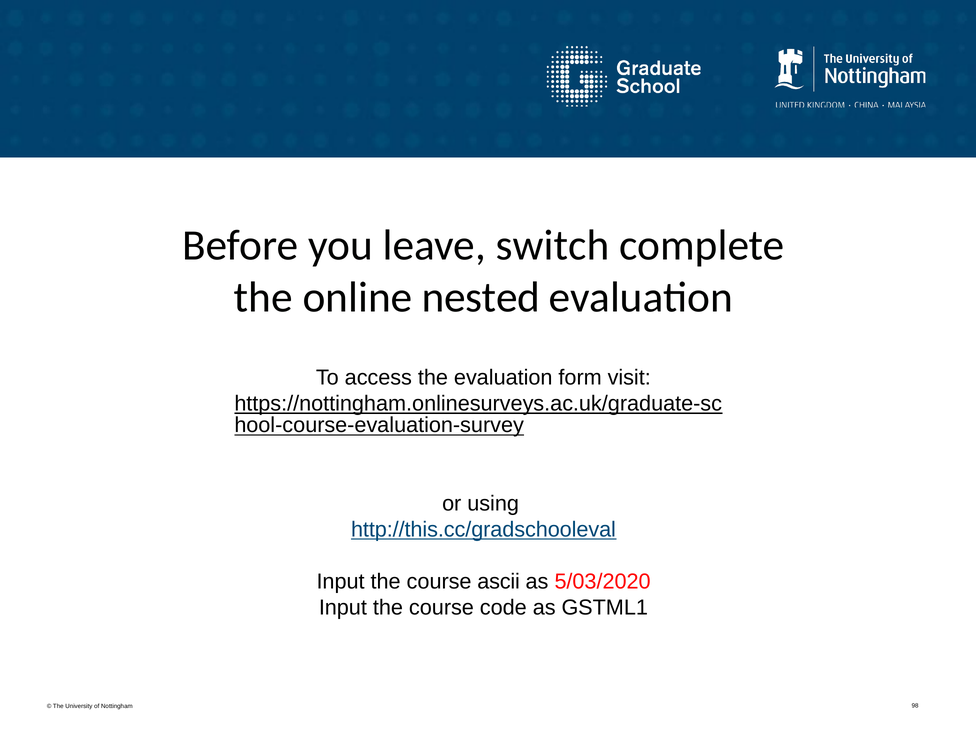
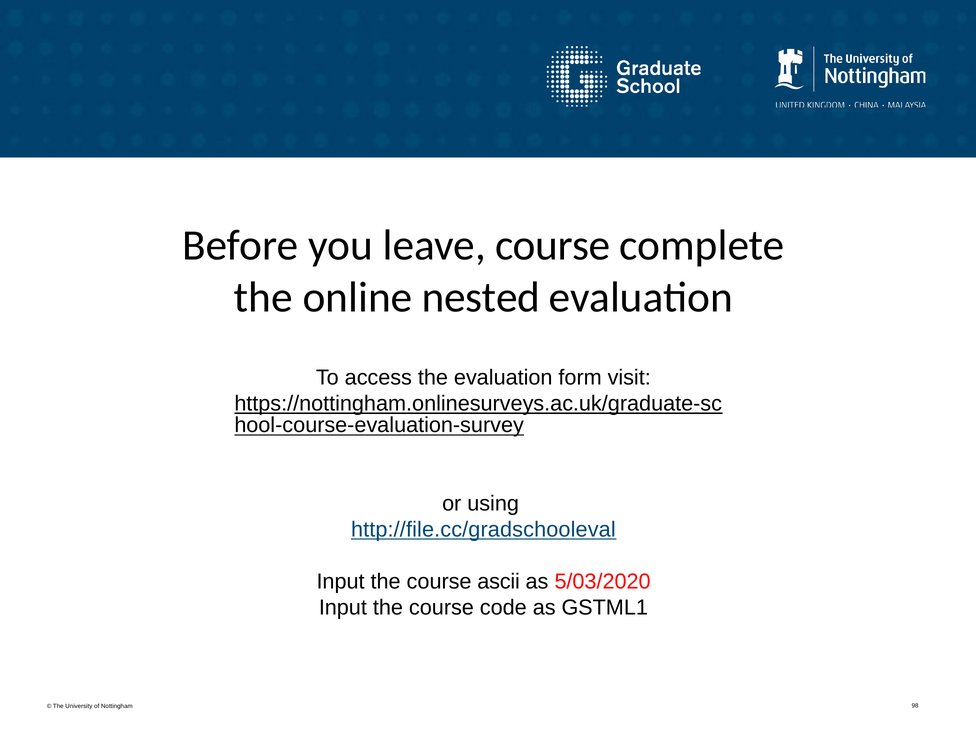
leave switch: switch -> course (553, 246)
http://this.cc/gradschooleval: http://this.cc/gradschooleval -> http://file.cc/gradschooleval (483, 529)
